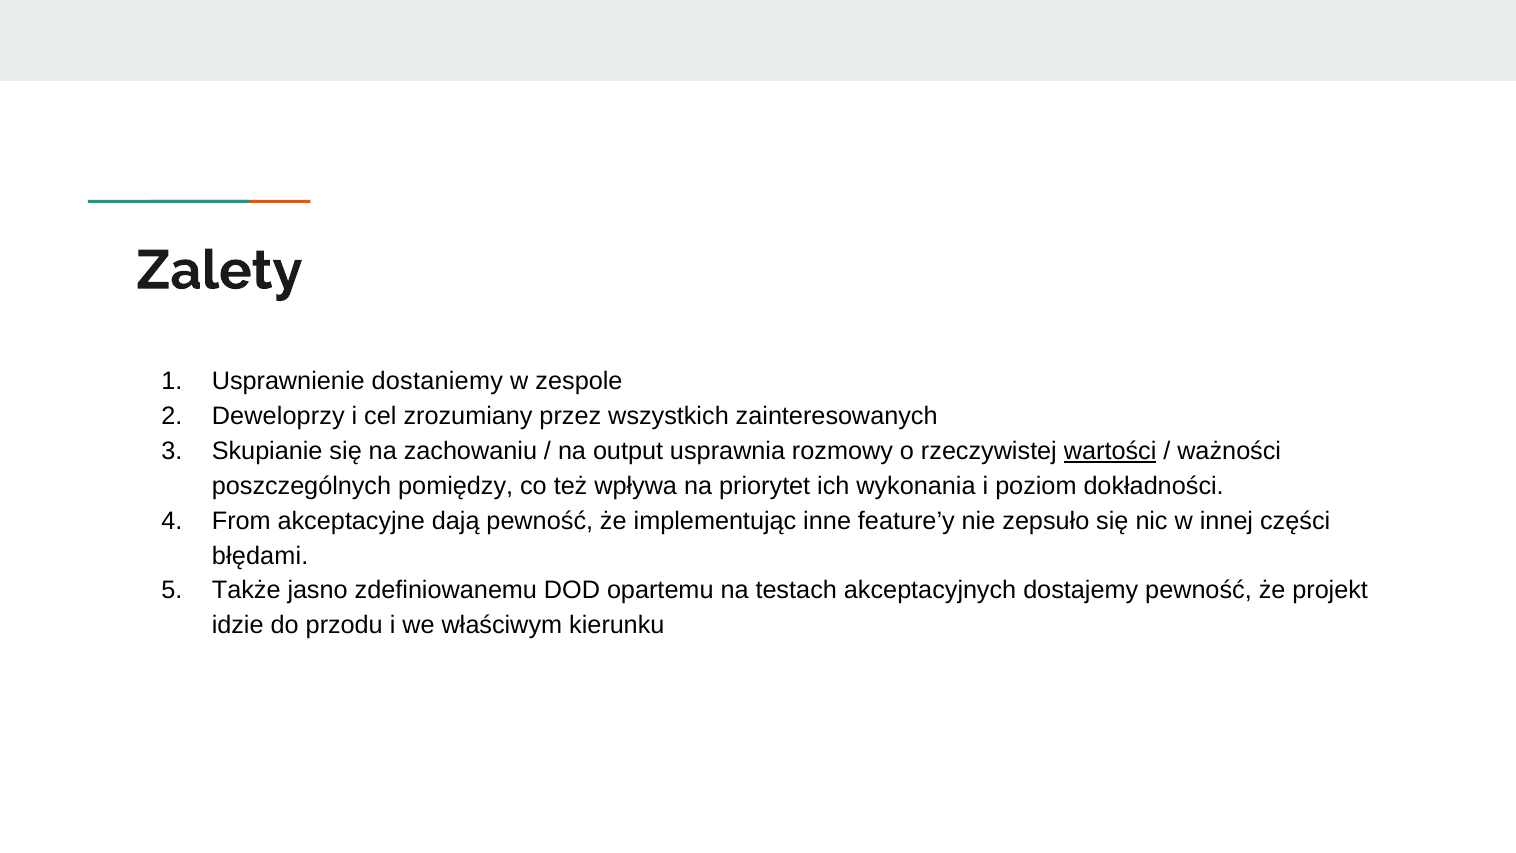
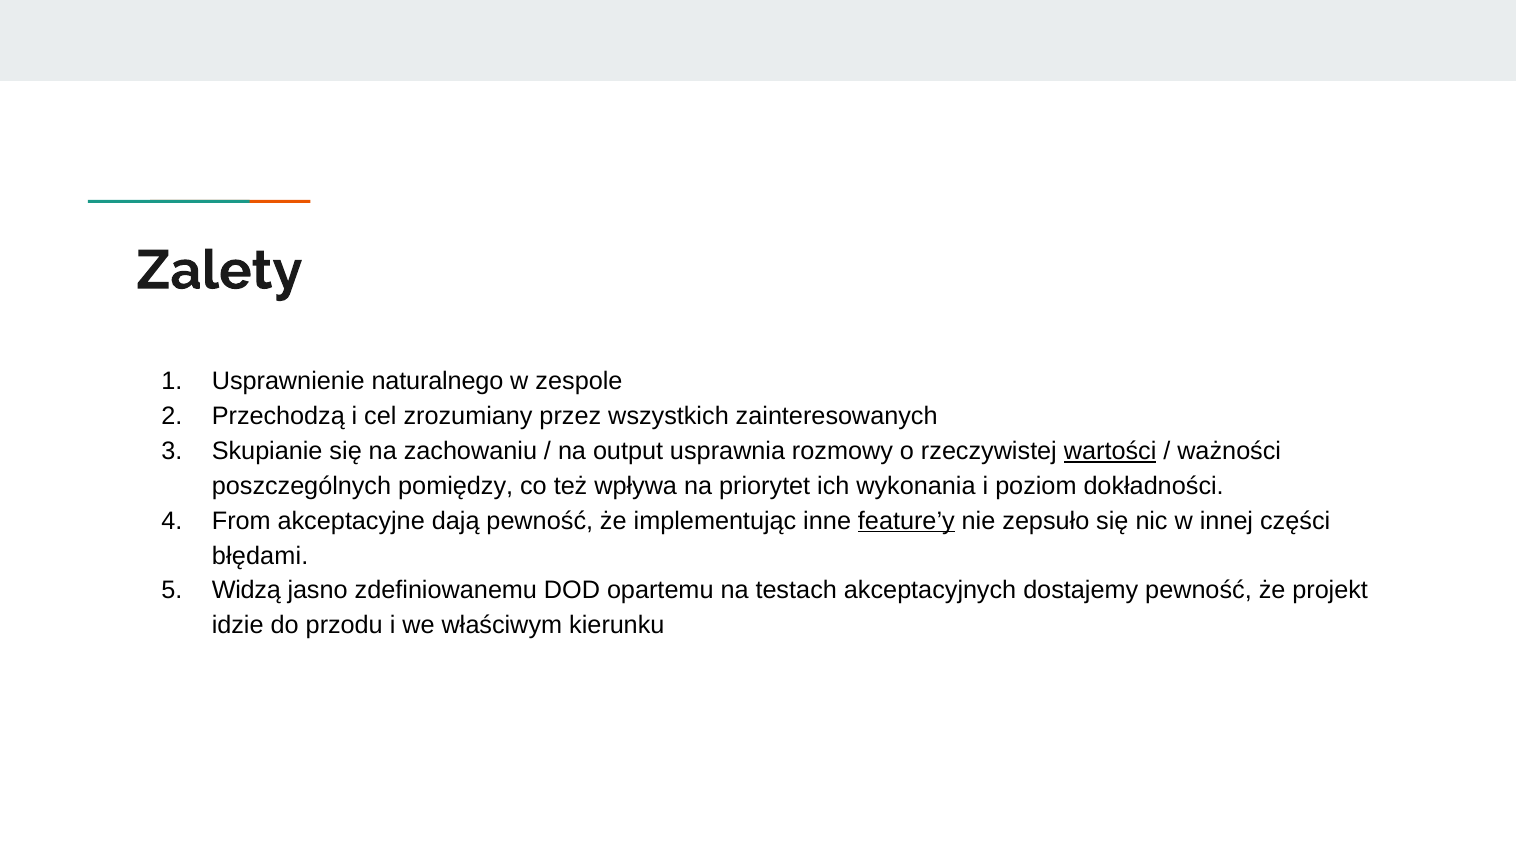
dostaniemy: dostaniemy -> naturalnego (437, 381)
Deweloprzy: Deweloprzy -> Przechodzą (278, 416)
feature’y underline: none -> present (906, 521)
Także: Także -> Widzą (246, 590)
